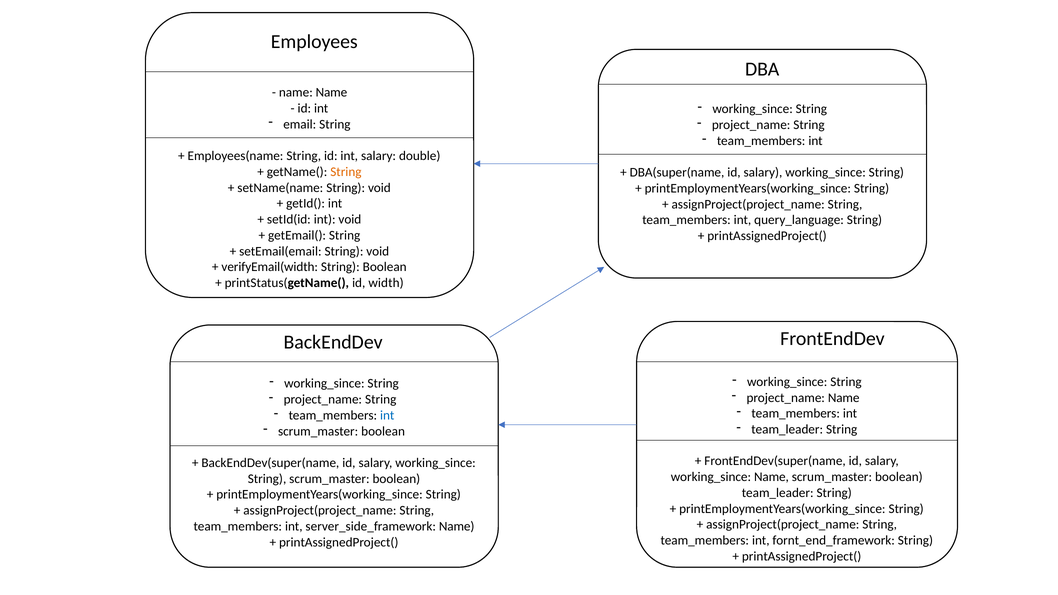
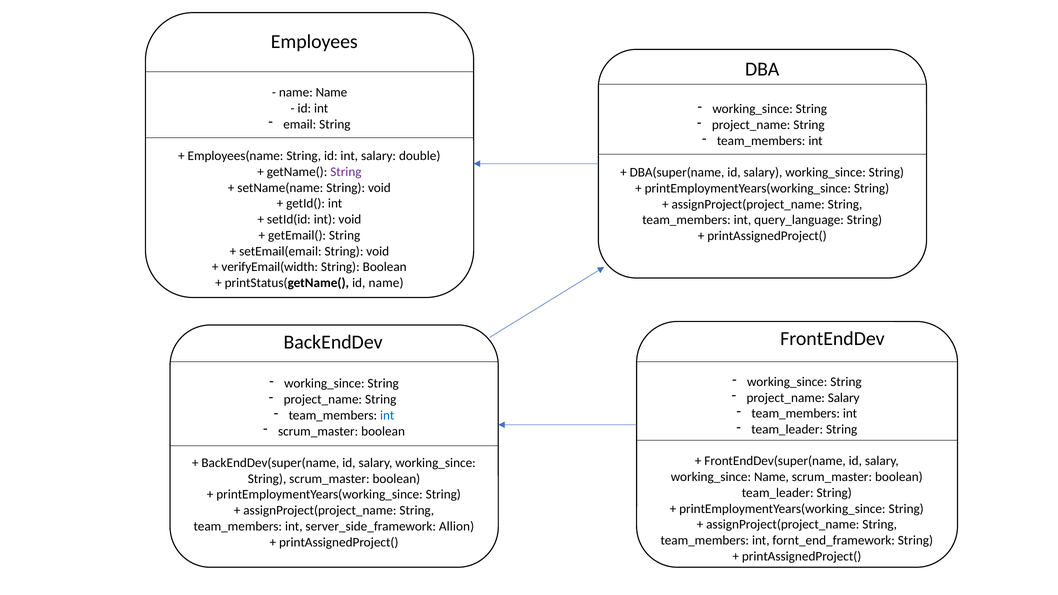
String colour: orange -> purple (346, 172)
id width: width -> name (386, 283)
project_name Name: Name -> Salary (844, 398)
server_side_framework Name: Name -> Allion (457, 526)
